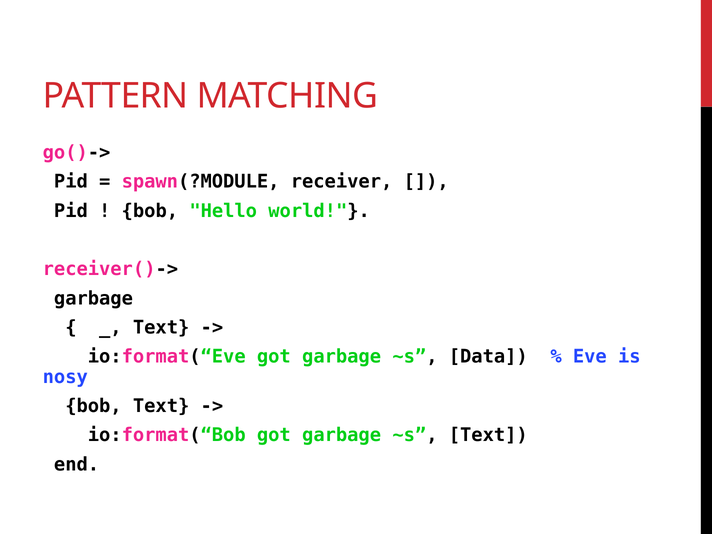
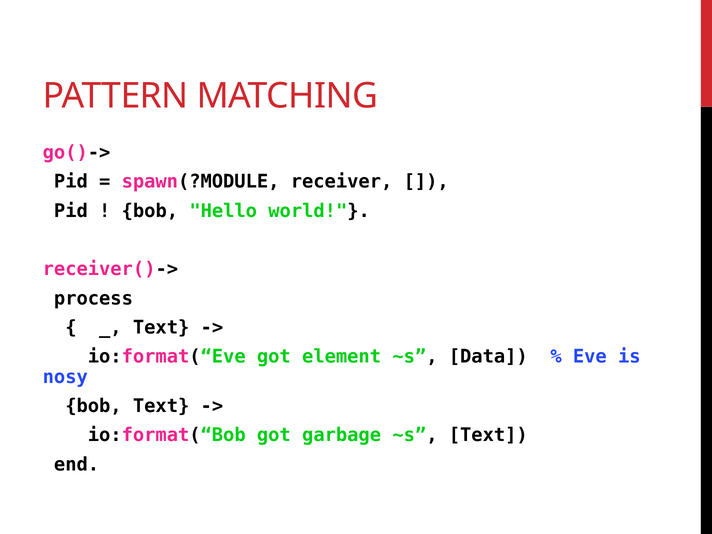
garbage: garbage -> process (93, 298)
io:format(“Eve got garbage: garbage -> element (342, 357)
